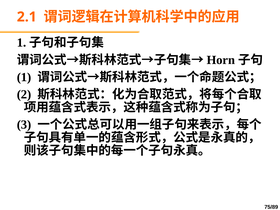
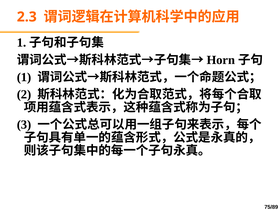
2.1: 2.1 -> 2.3 (27, 17)
